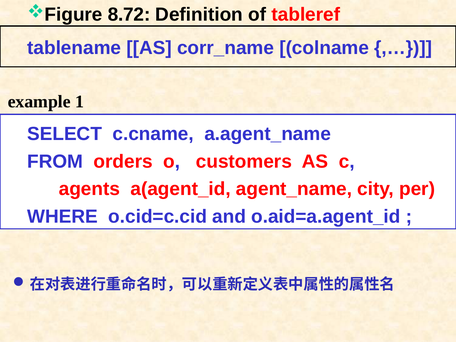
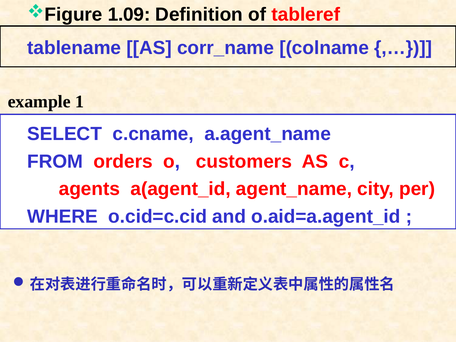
8.72: 8.72 -> 1.09 (129, 15)
